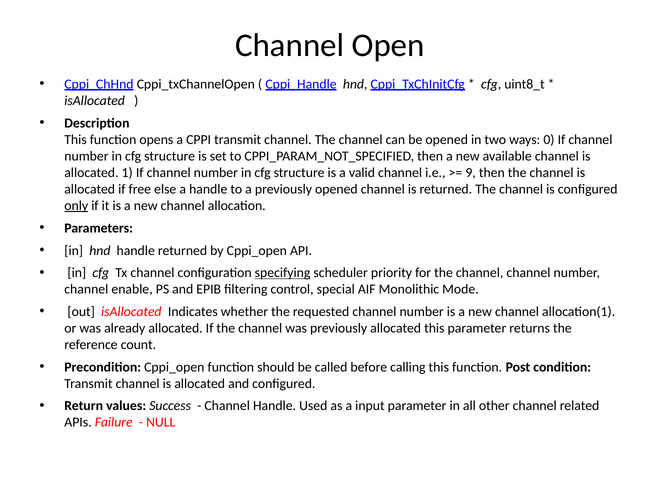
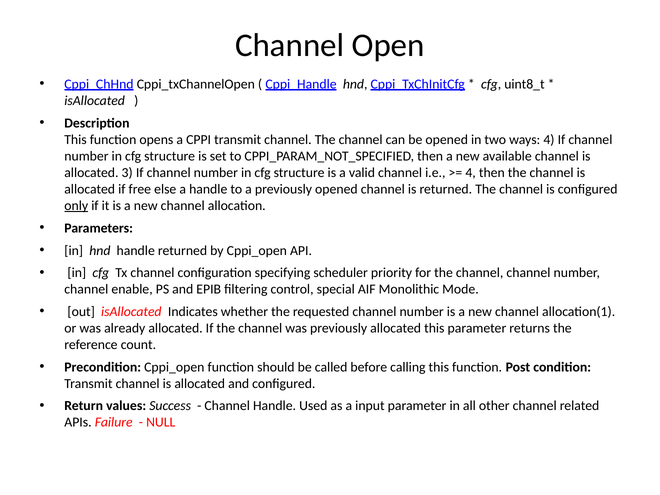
ways 0: 0 -> 4 (549, 140)
1: 1 -> 3 (127, 173)
9: 9 -> 4 (471, 173)
specifying underline: present -> none (283, 273)
